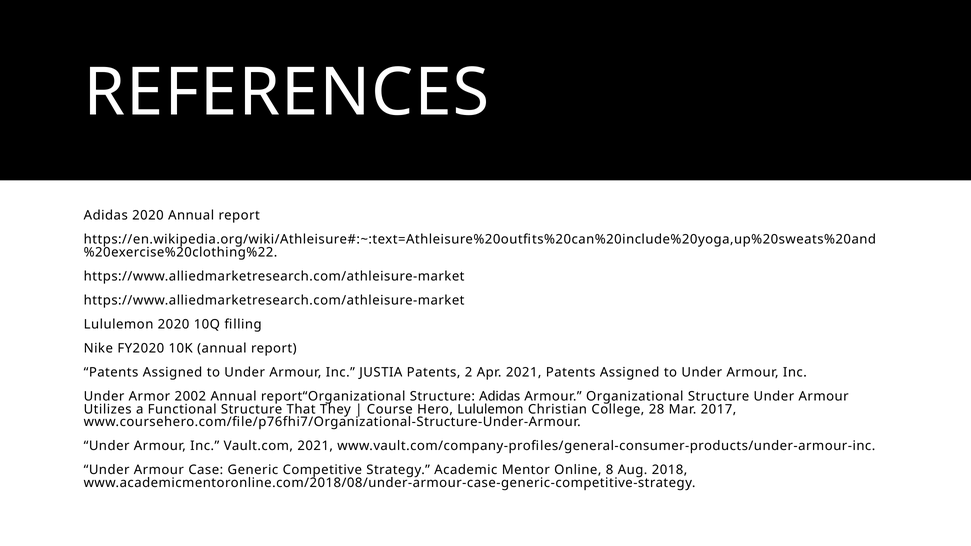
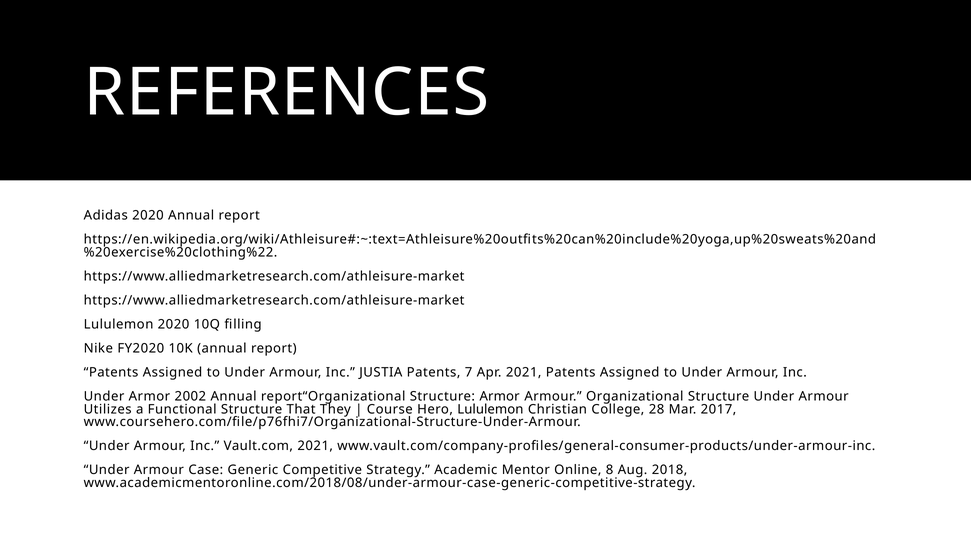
2: 2 -> 7 (469, 373)
Structure Adidas: Adidas -> Armor (500, 397)
